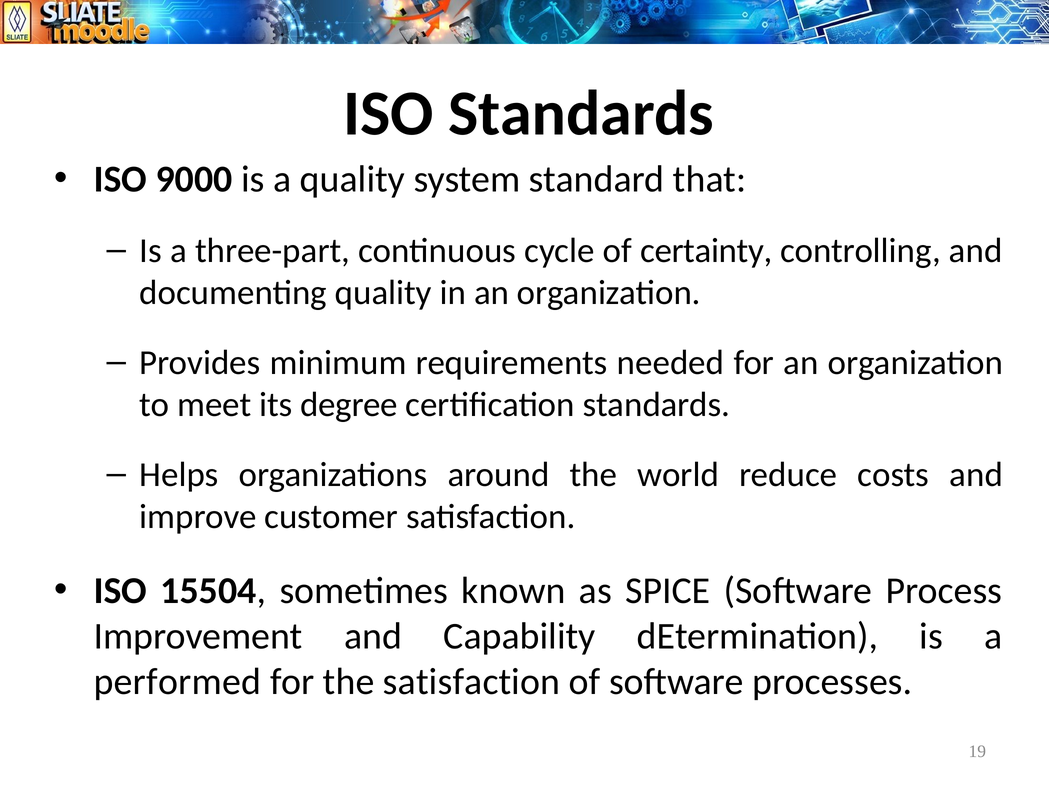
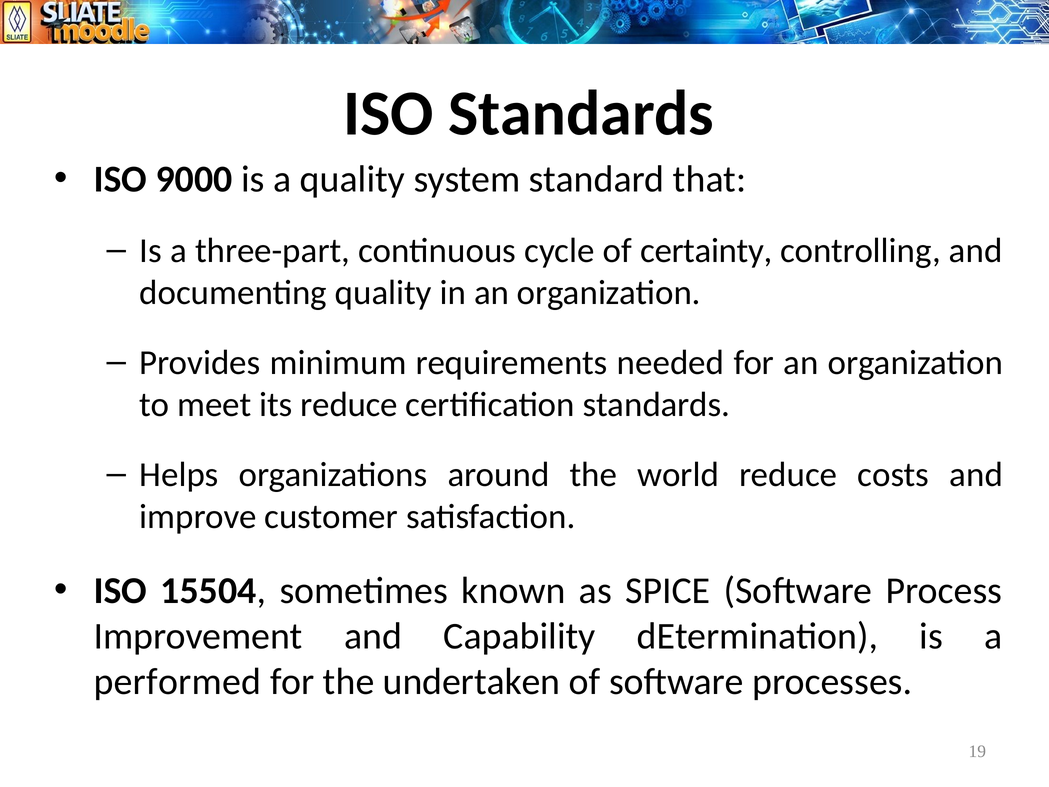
its degree: degree -> reduce (349, 405)
the satisfaction: satisfaction -> undertaken (472, 681)
